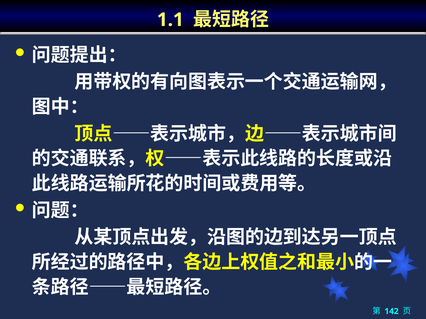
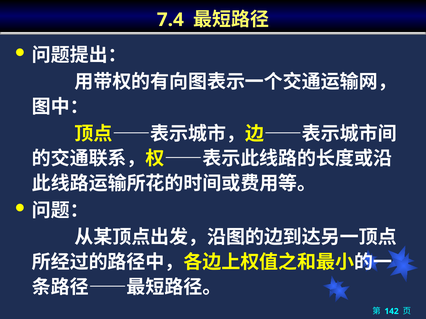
1.1: 1.1 -> 7.4 (170, 20)
